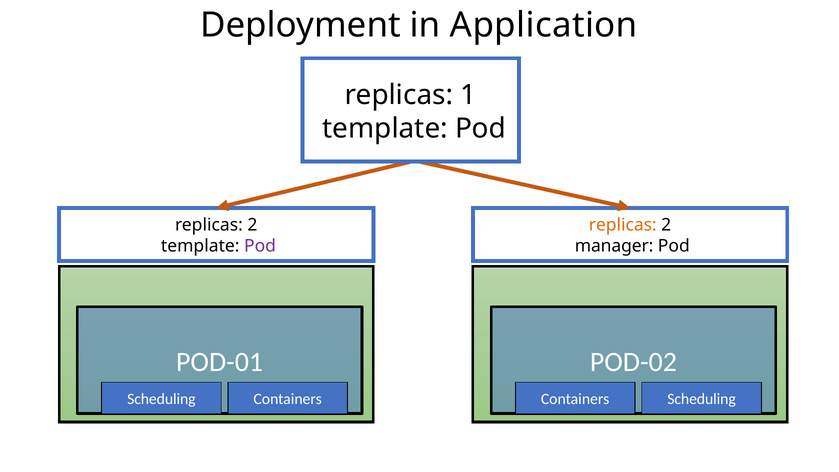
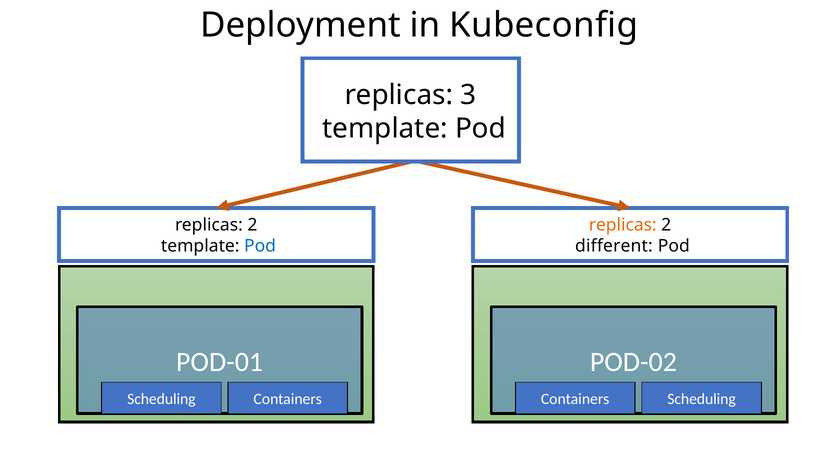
Application: Application -> Kubeconfig (544, 25)
1: 1 -> 3 (468, 95)
Pod colour: purple -> blue (260, 246)
manager: manager -> different (614, 246)
